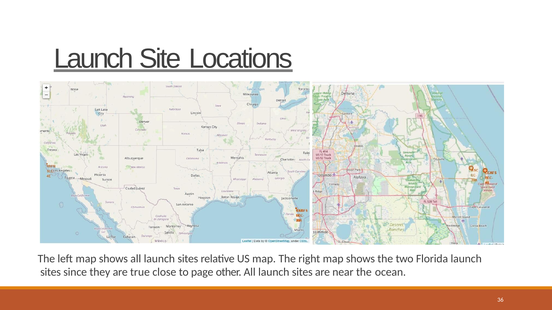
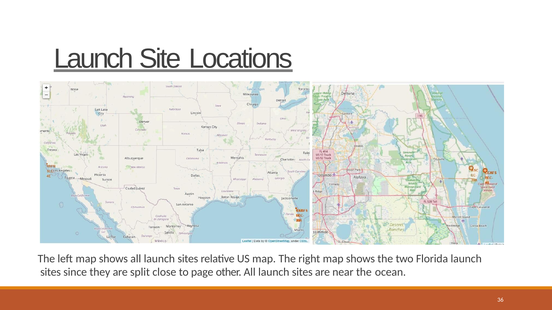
true: true -> split (140, 272)
